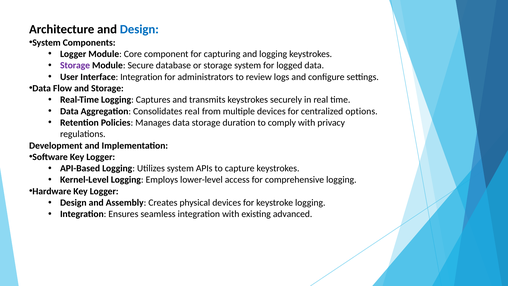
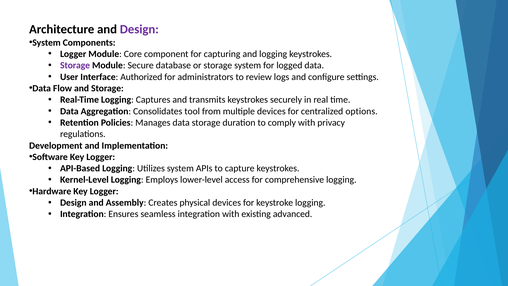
Design colour: blue -> purple (139, 29)
Interface Integration: Integration -> Authorized (141, 77)
Consolidates real: real -> tool (192, 111)
